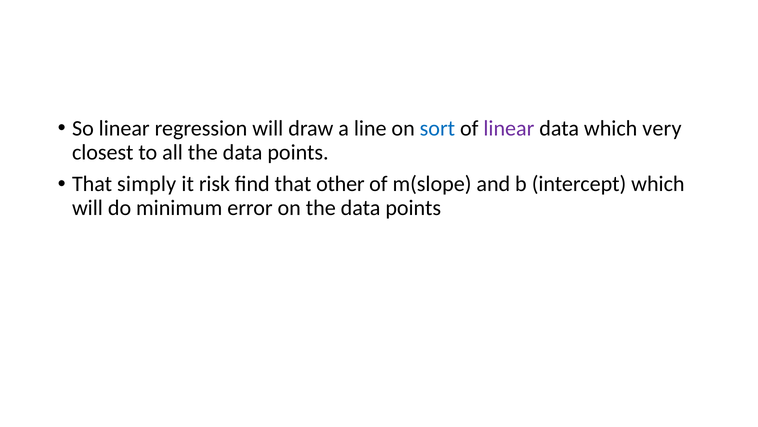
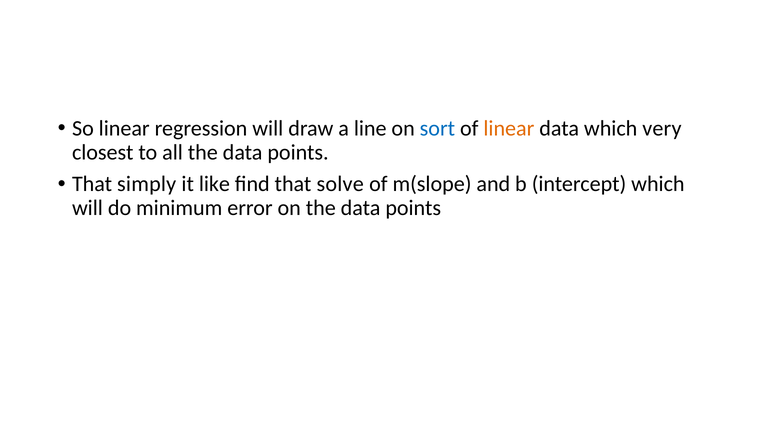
linear colour: purple -> orange (509, 128)
risk: risk -> like (214, 184)
other: other -> solve (340, 184)
